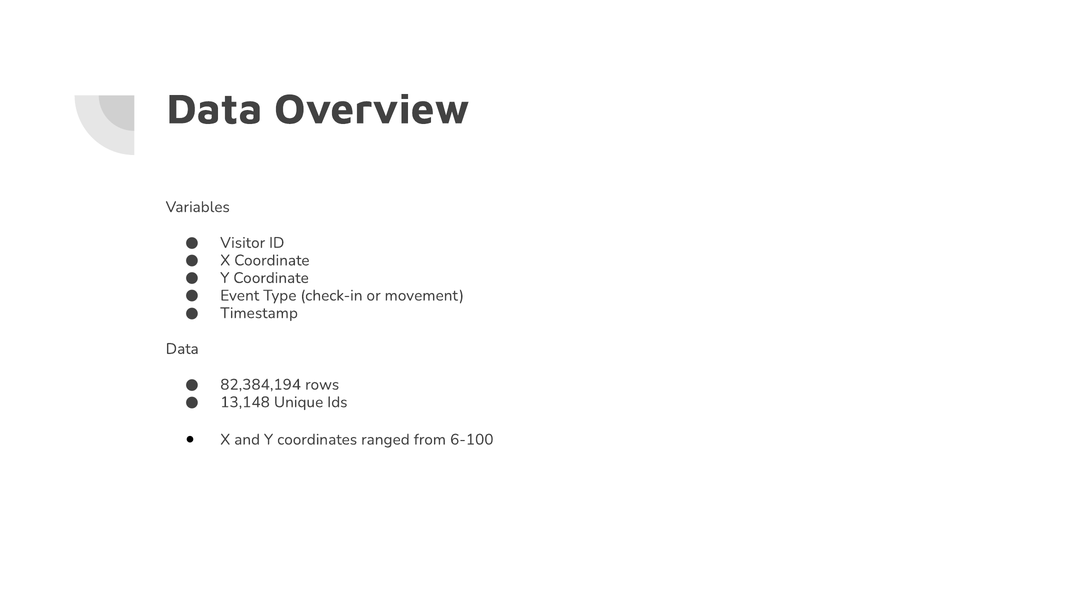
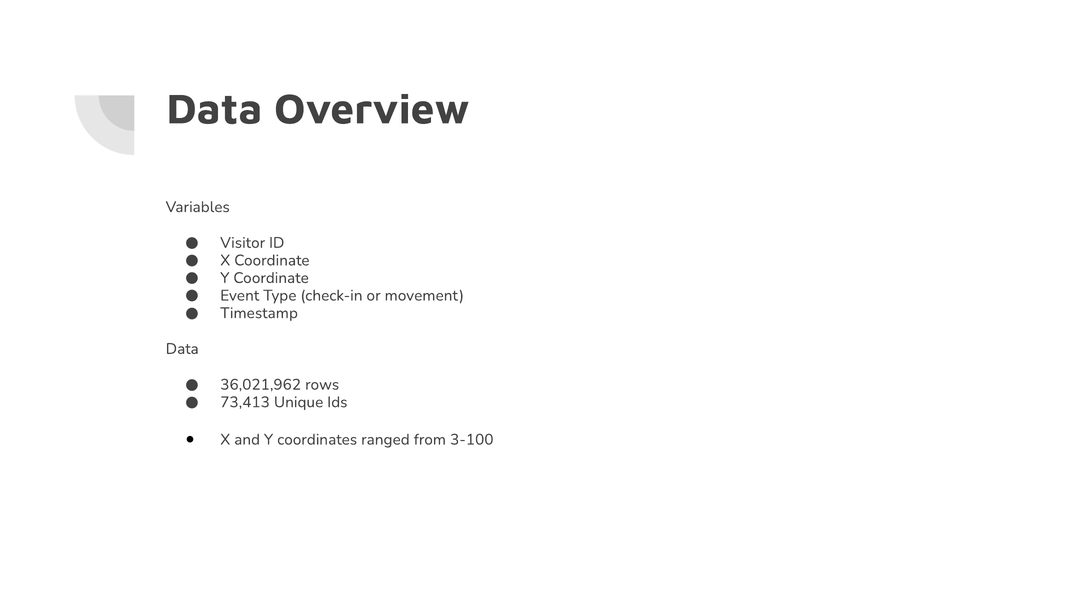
82,384,194: 82,384,194 -> 36,021,962 (261, 384)
13,148: 13,148 -> 73,413 (245, 402)
6-100: 6-100 -> 3-100 (472, 439)
